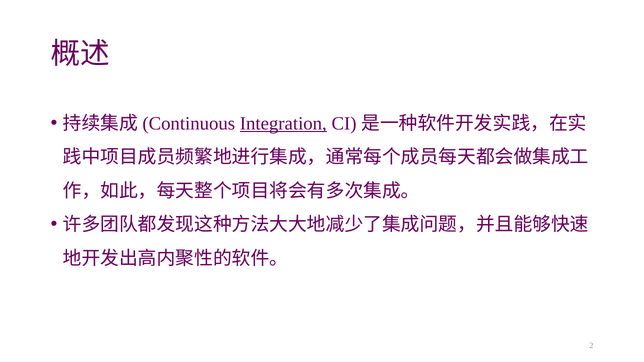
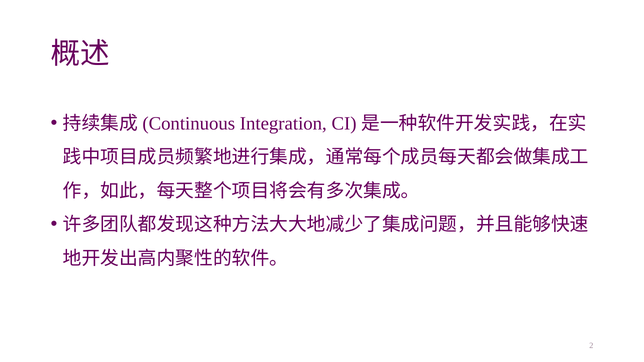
Integration underline: present -> none (283, 123)
